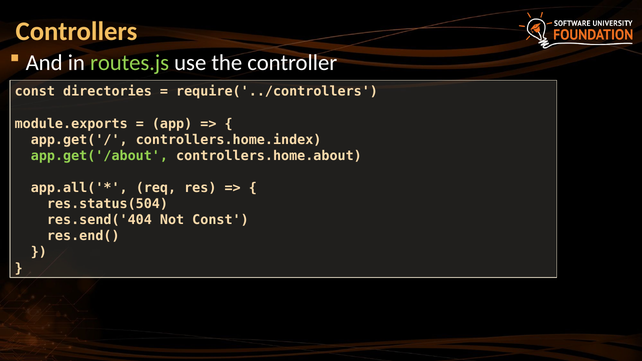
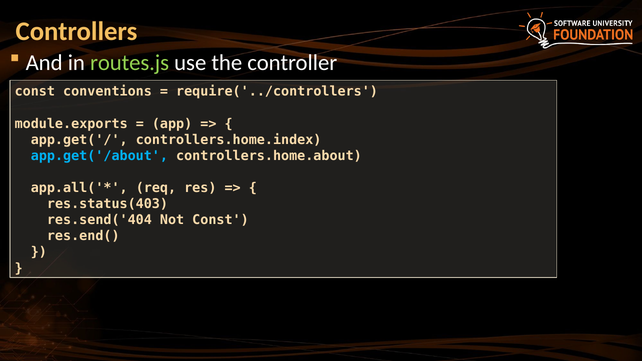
directories: directories -> conventions (107, 92)
app.get('/about colour: light green -> light blue (99, 156)
res.status(504: res.status(504 -> res.status(403 (107, 204)
